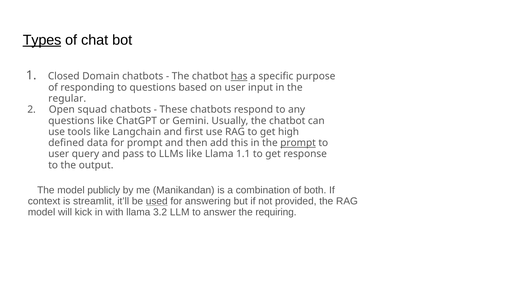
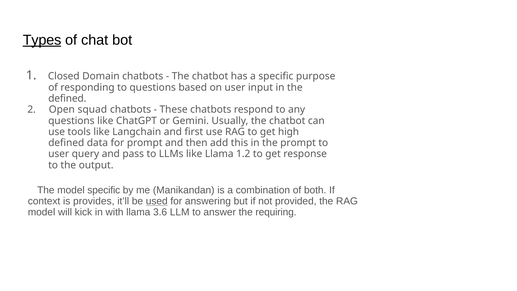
has underline: present -> none (239, 76)
regular: regular -> defined (67, 98)
prompt underline: present -> none (298, 143)
1.1: 1.1 -> 1.2 (243, 154)
model publicly: publicly -> specific (104, 190)
streamlit: streamlit -> provides (94, 201)
3.2: 3.2 -> 3.6 (160, 212)
